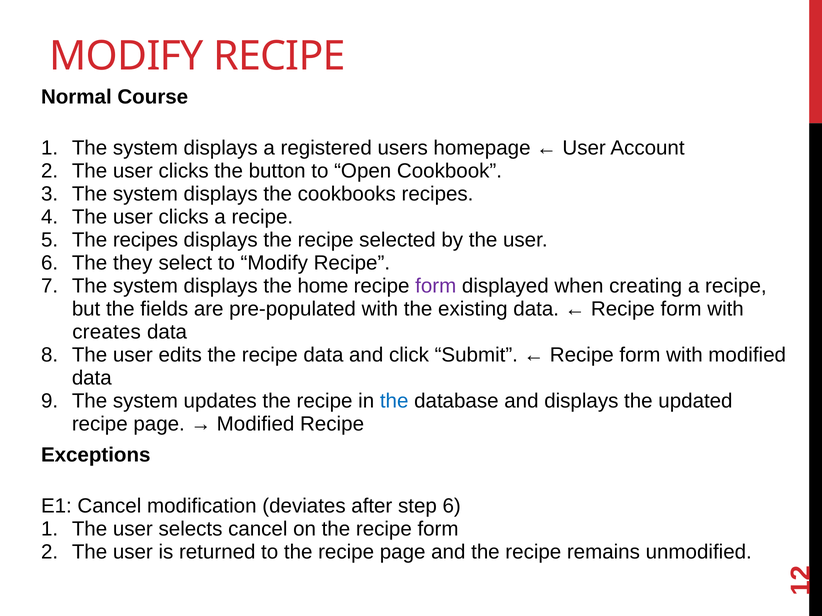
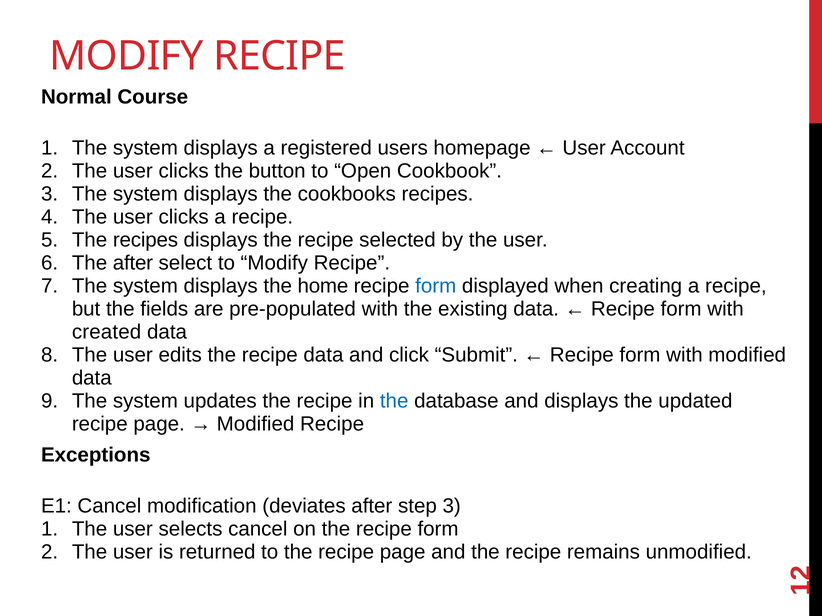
The they: they -> after (133, 263)
form colour: purple -> blue (436, 286)
creates: creates -> created (107, 332)
step 6: 6 -> 3 (452, 507)
